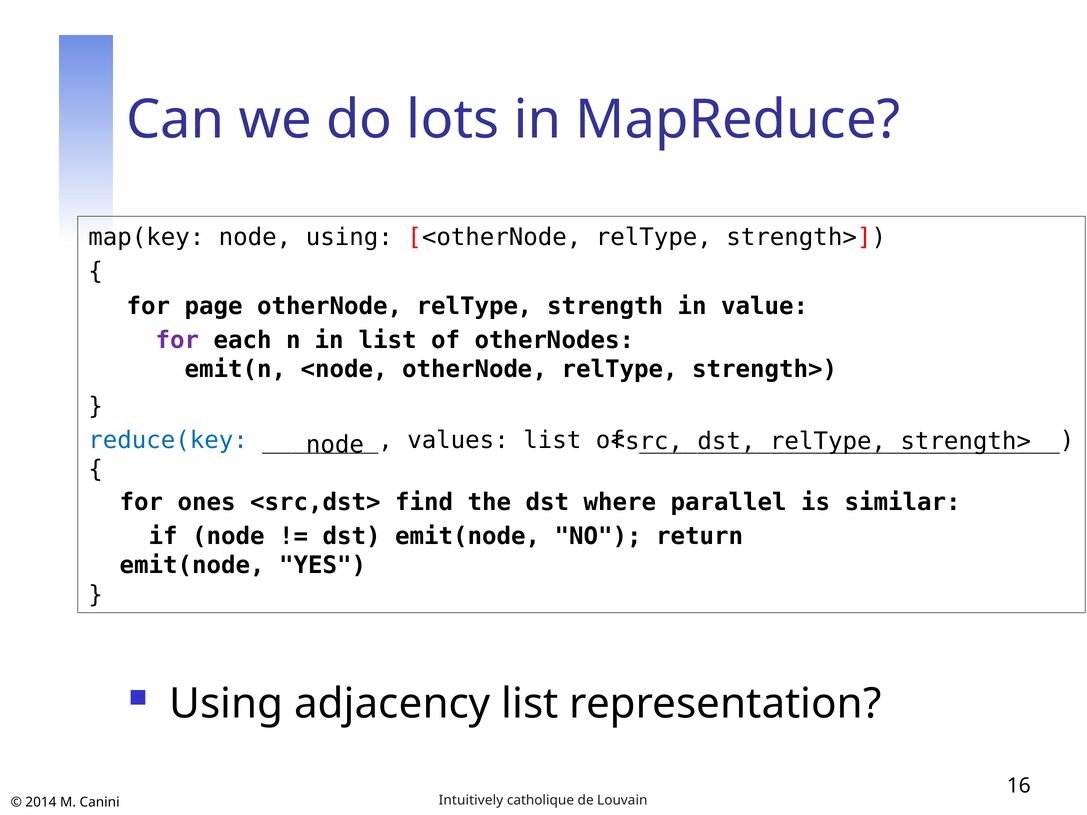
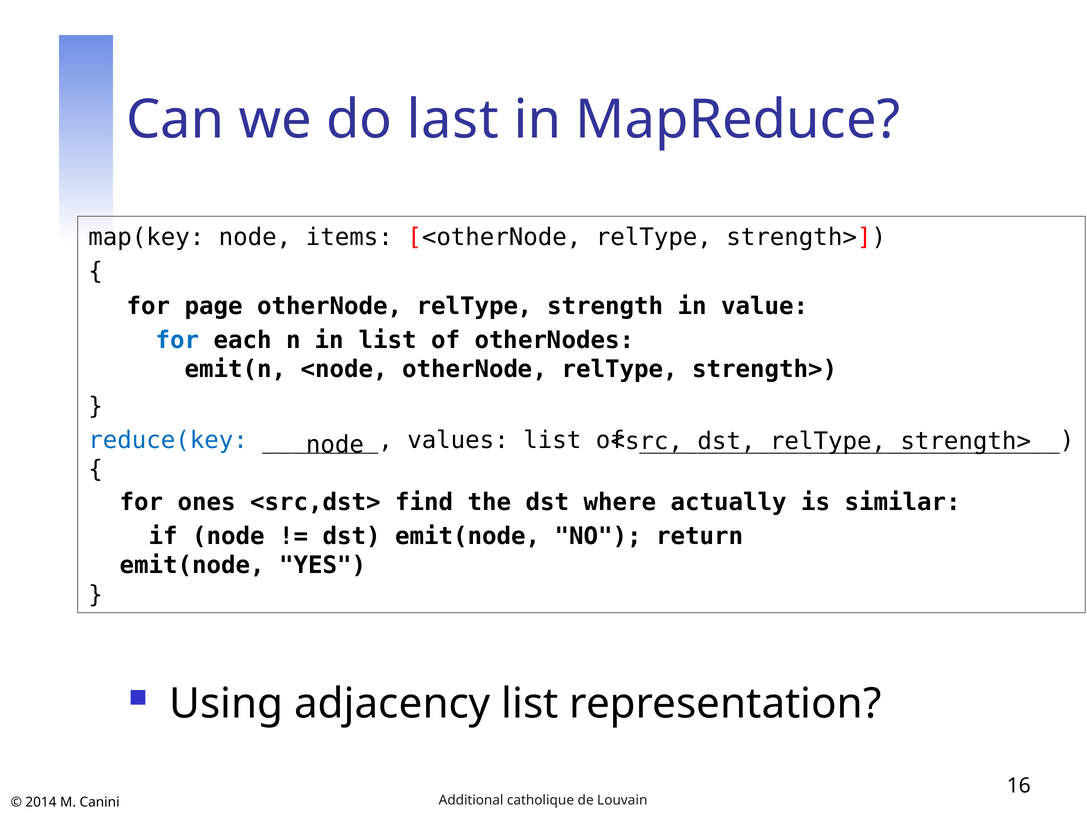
lots: lots -> last (453, 120)
node using: using -> items (349, 238)
for colour: purple -> blue (177, 340)
parallel: parallel -> actually (729, 503)
Intuitively: Intuitively -> Additional (471, 800)
